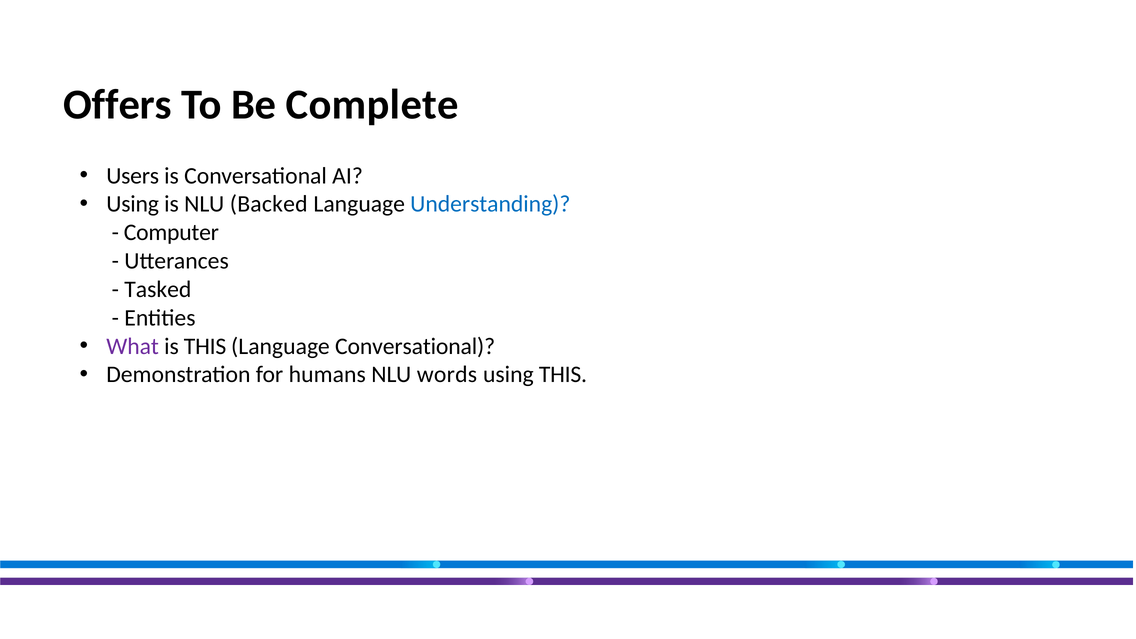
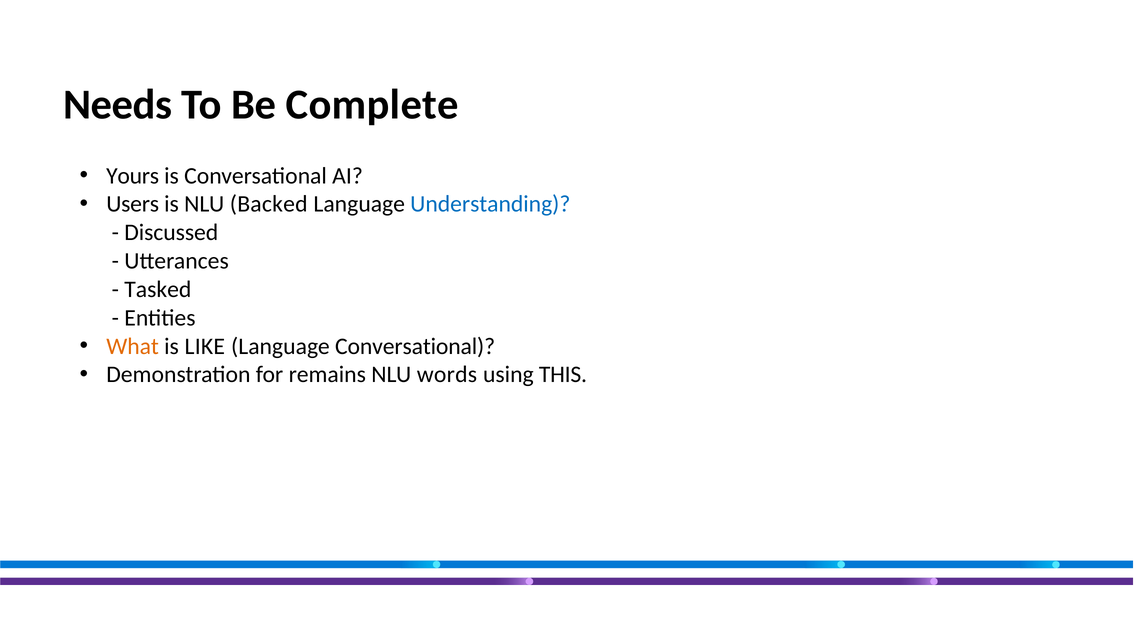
Offers: Offers -> Needs (118, 105)
Users: Users -> Yours (133, 176)
Using: Using -> Users (133, 204)
Computer: Computer -> Discussed (171, 233)
What colour: purple -> orange (133, 346)
is THIS: THIS -> LIKE (205, 346)
humans: humans -> remains (327, 375)
